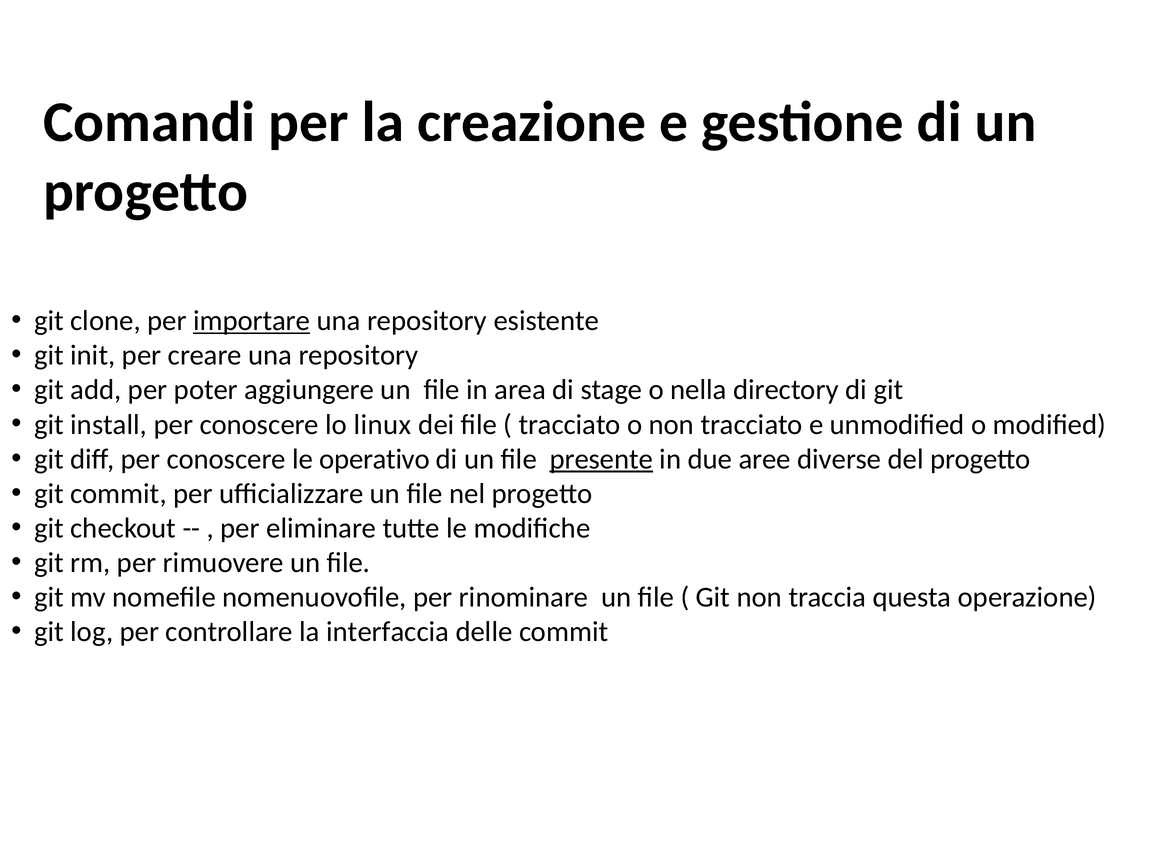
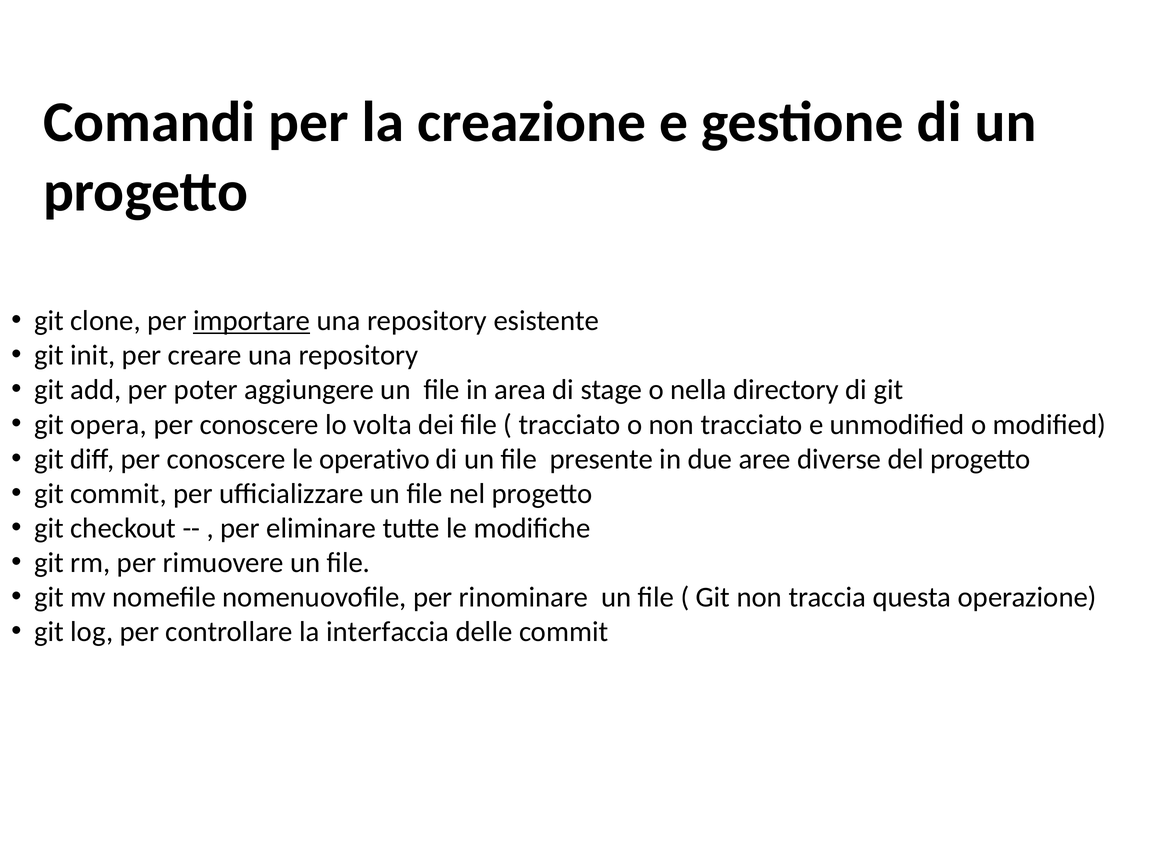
install: install -> opera (109, 425)
linux: linux -> volta (383, 425)
presente underline: present -> none (601, 459)
